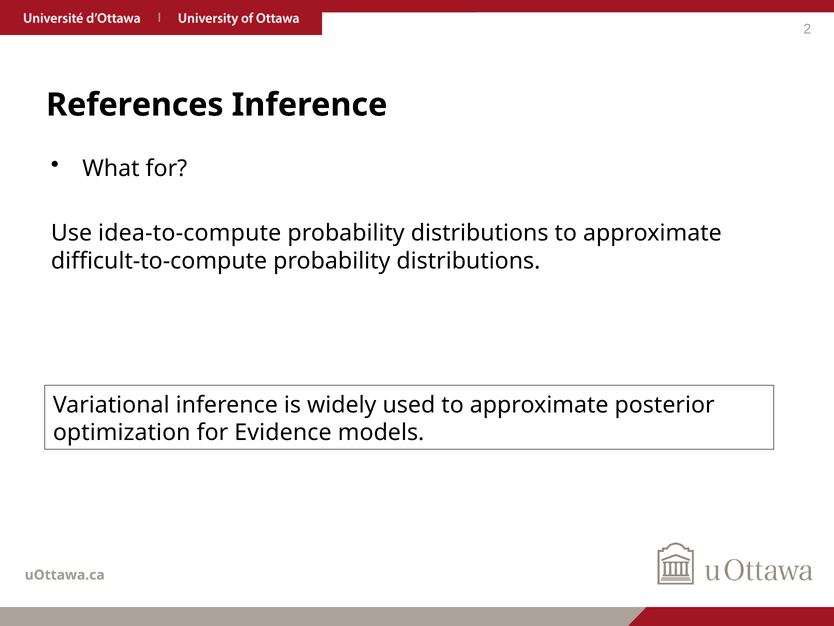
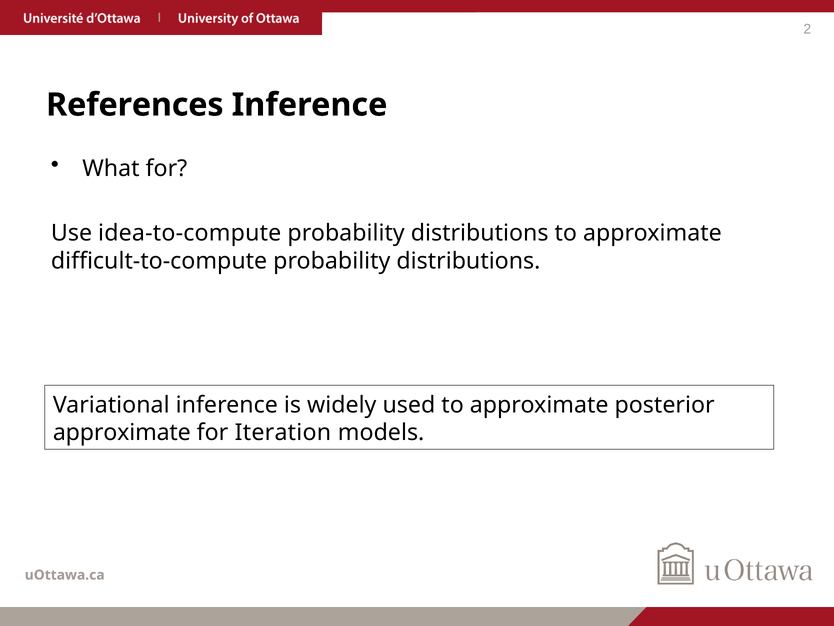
optimization: optimization -> approximate (122, 432)
Evidence: Evidence -> Iteration (283, 432)
